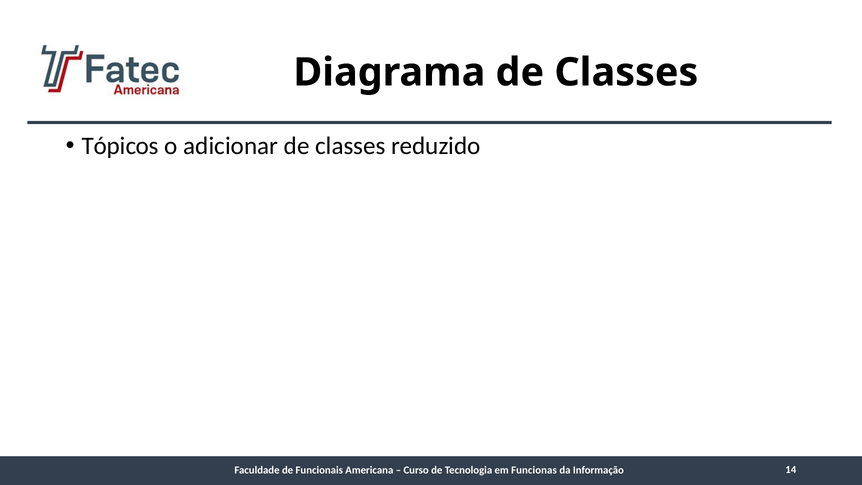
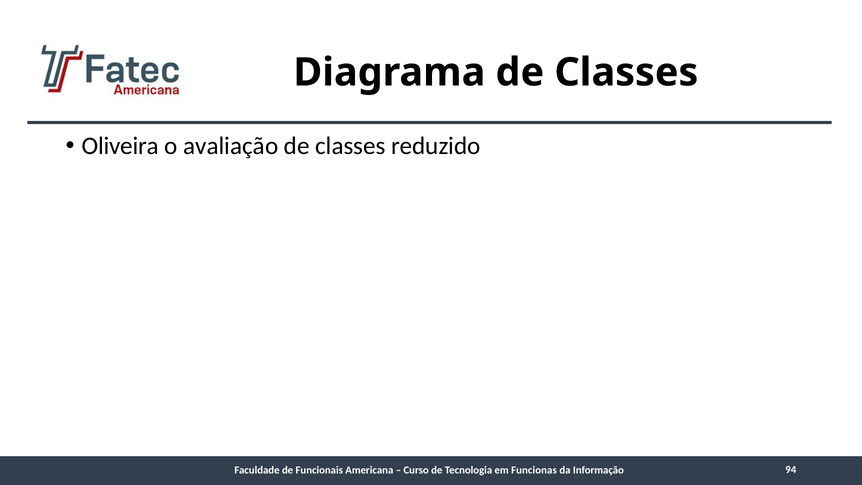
Tópicos: Tópicos -> Oliveira (120, 146)
adicionar: adicionar -> avaliação (231, 146)
14: 14 -> 94 (791, 470)
